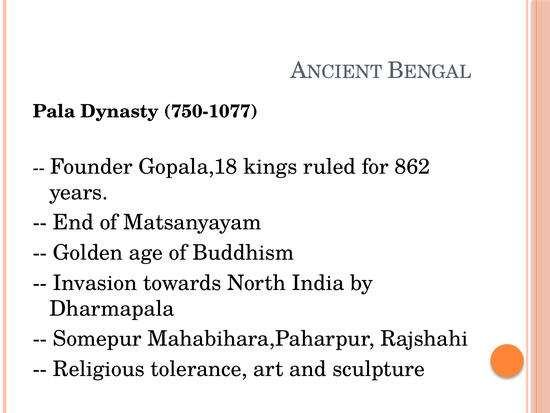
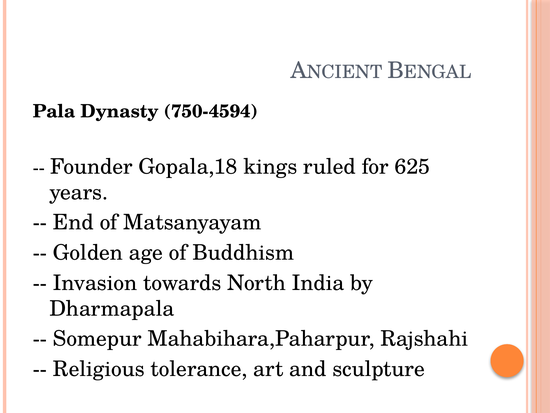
750-1077: 750-1077 -> 750-4594 (211, 111)
862: 862 -> 625 (412, 166)
